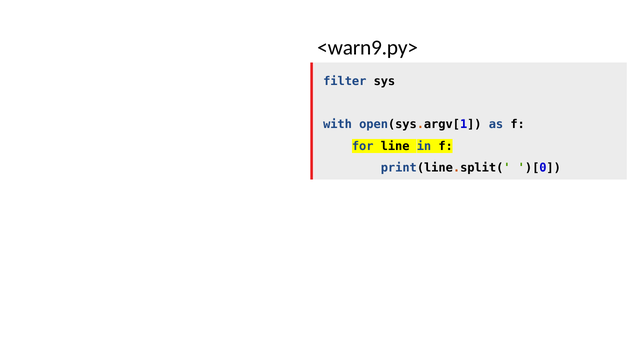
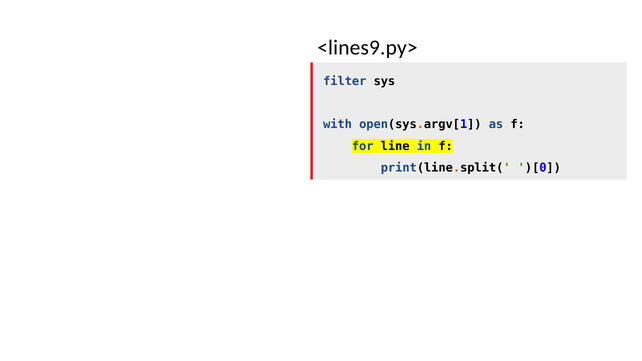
<warn9.py>: <warn9.py> -> <lines9.py> (367, 48)
